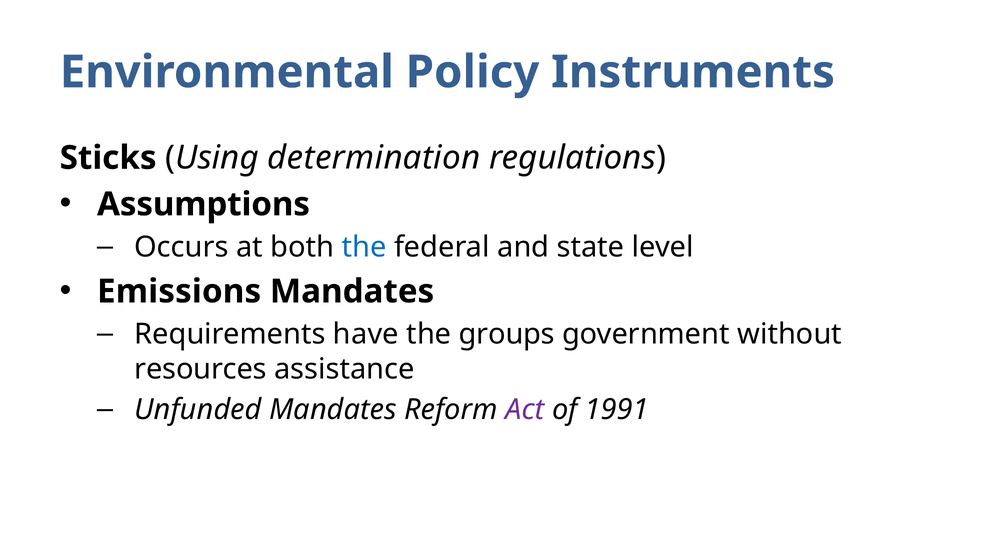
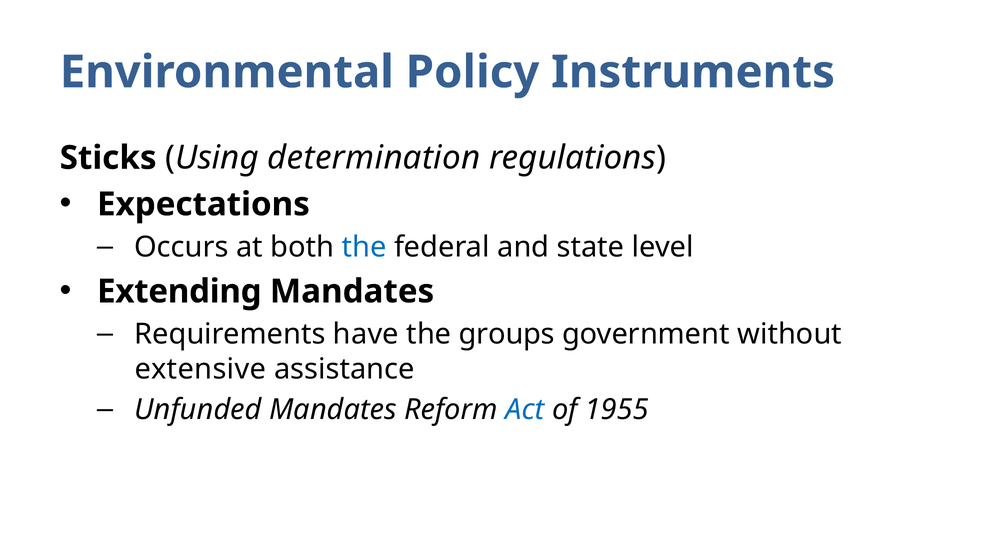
Assumptions: Assumptions -> Expectations (203, 204)
Emissions: Emissions -> Extending (179, 291)
resources: resources -> extensive (200, 369)
Act colour: purple -> blue (525, 410)
1991: 1991 -> 1955 (617, 410)
